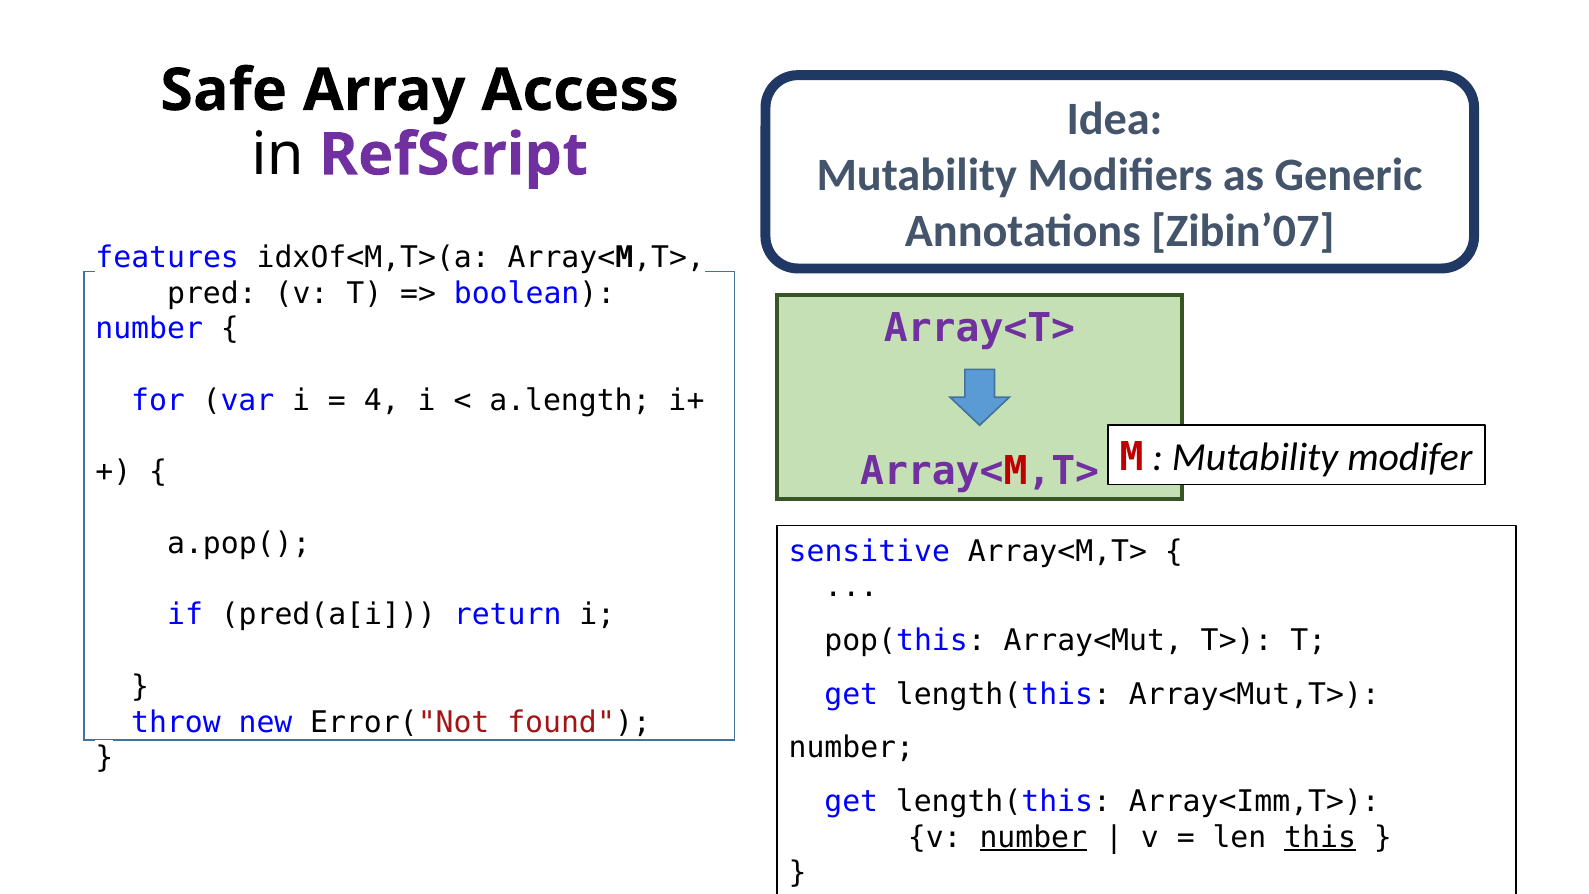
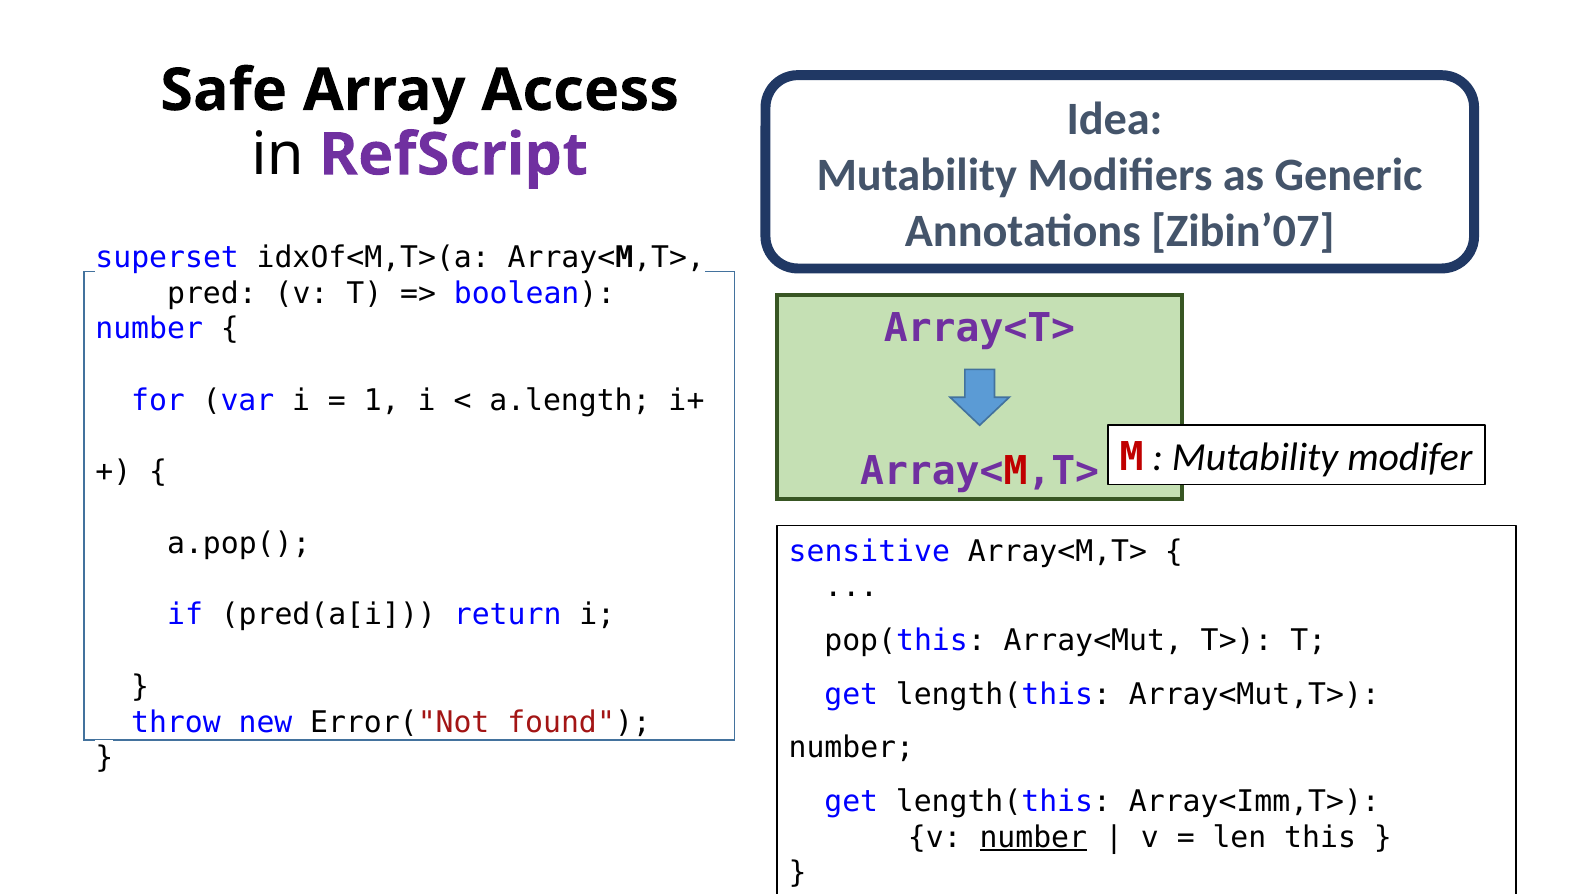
features: features -> superset (167, 257)
4: 4 -> 1 (382, 400)
this underline: present -> none (1320, 837)
